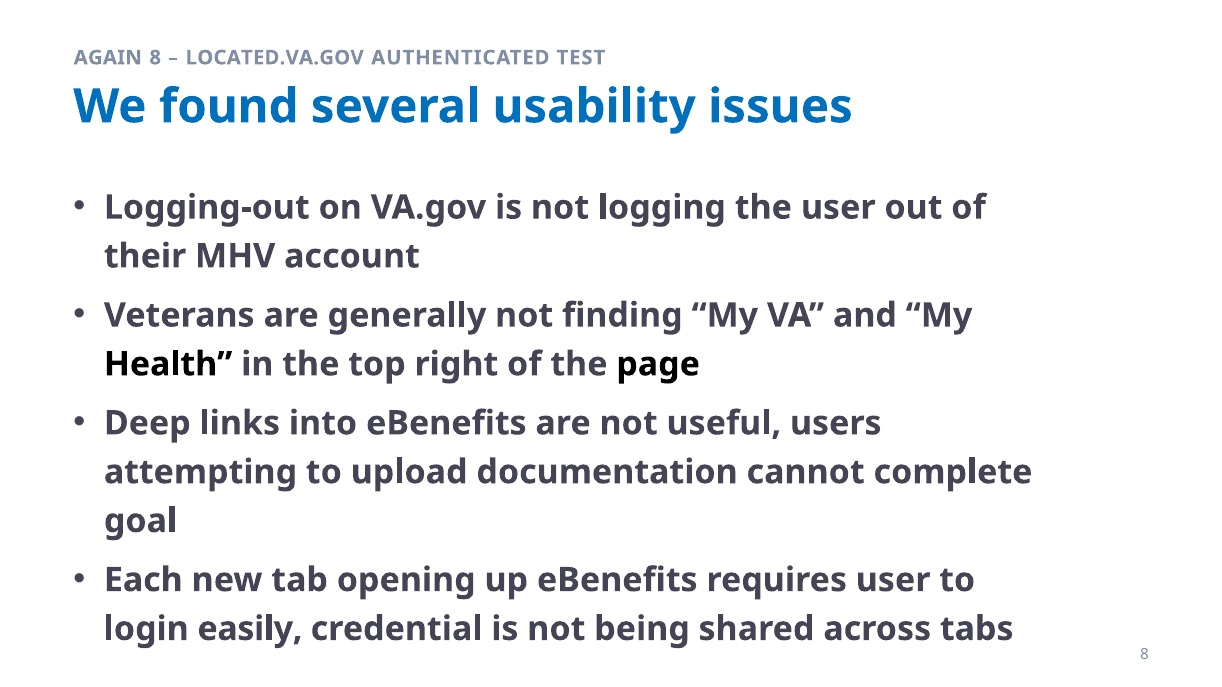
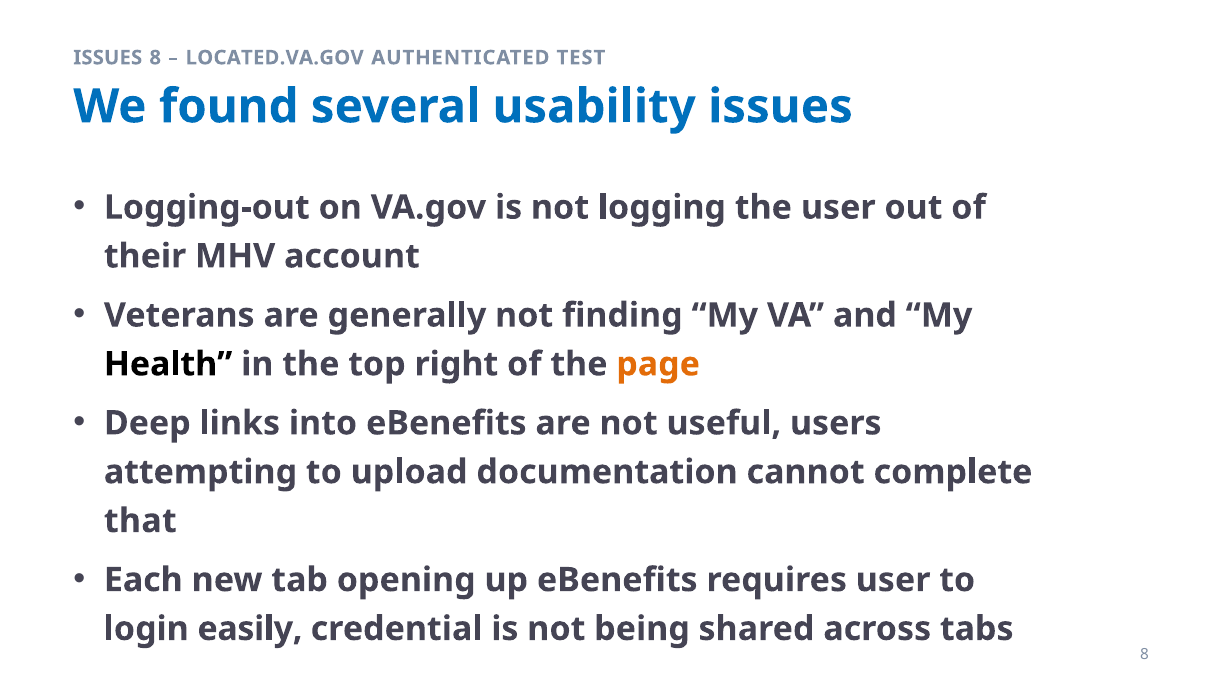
AGAIN: AGAIN -> ISSUES (108, 58)
page colour: black -> orange (658, 364)
goal: goal -> that (140, 521)
